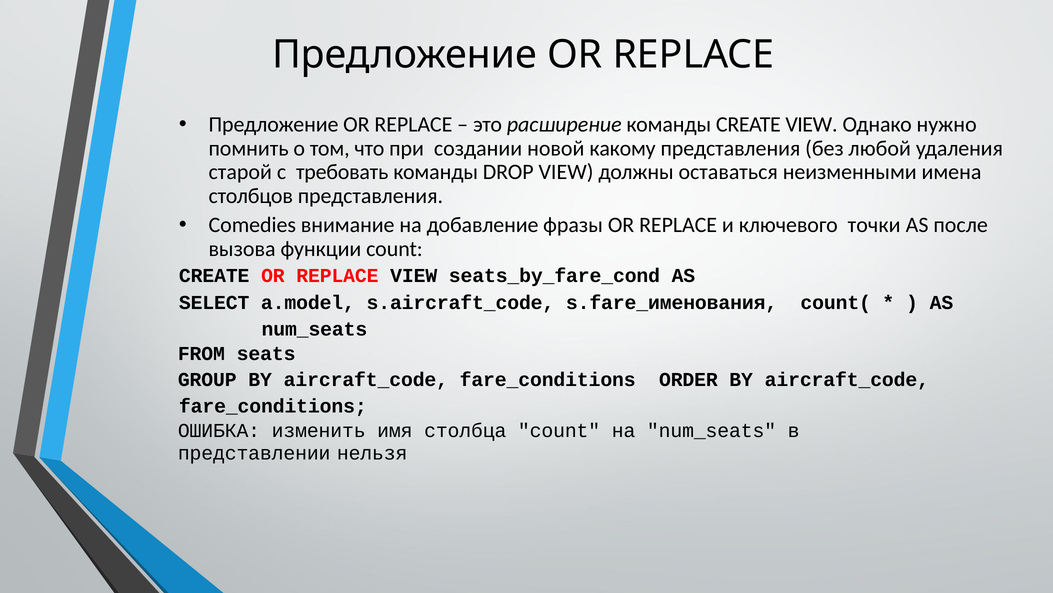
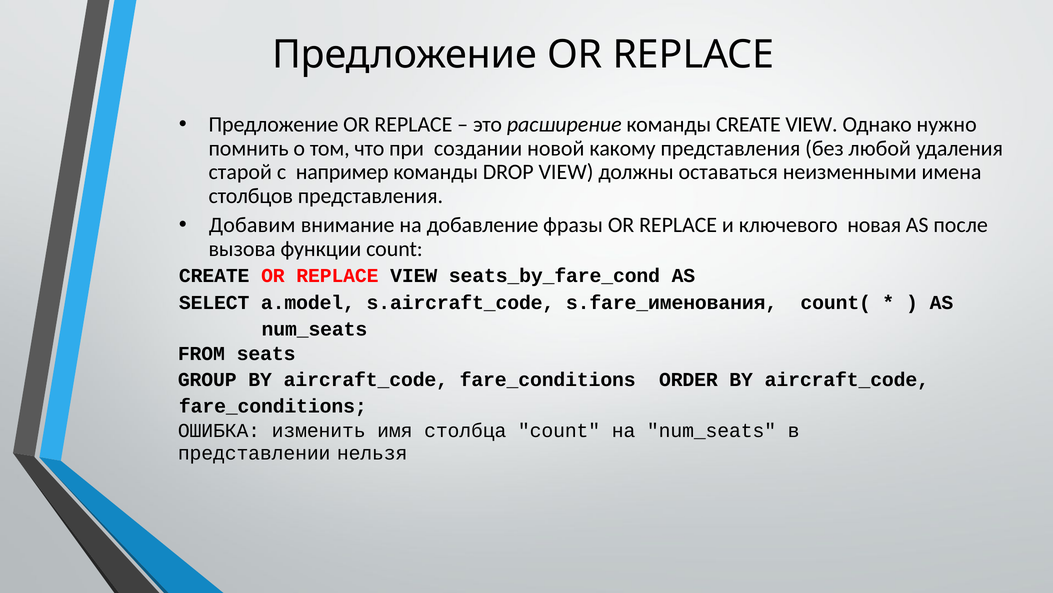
требовать: требовать -> например (342, 172)
Comedies: Comedies -> Добавим (252, 225)
точки: точки -> новая (874, 225)
